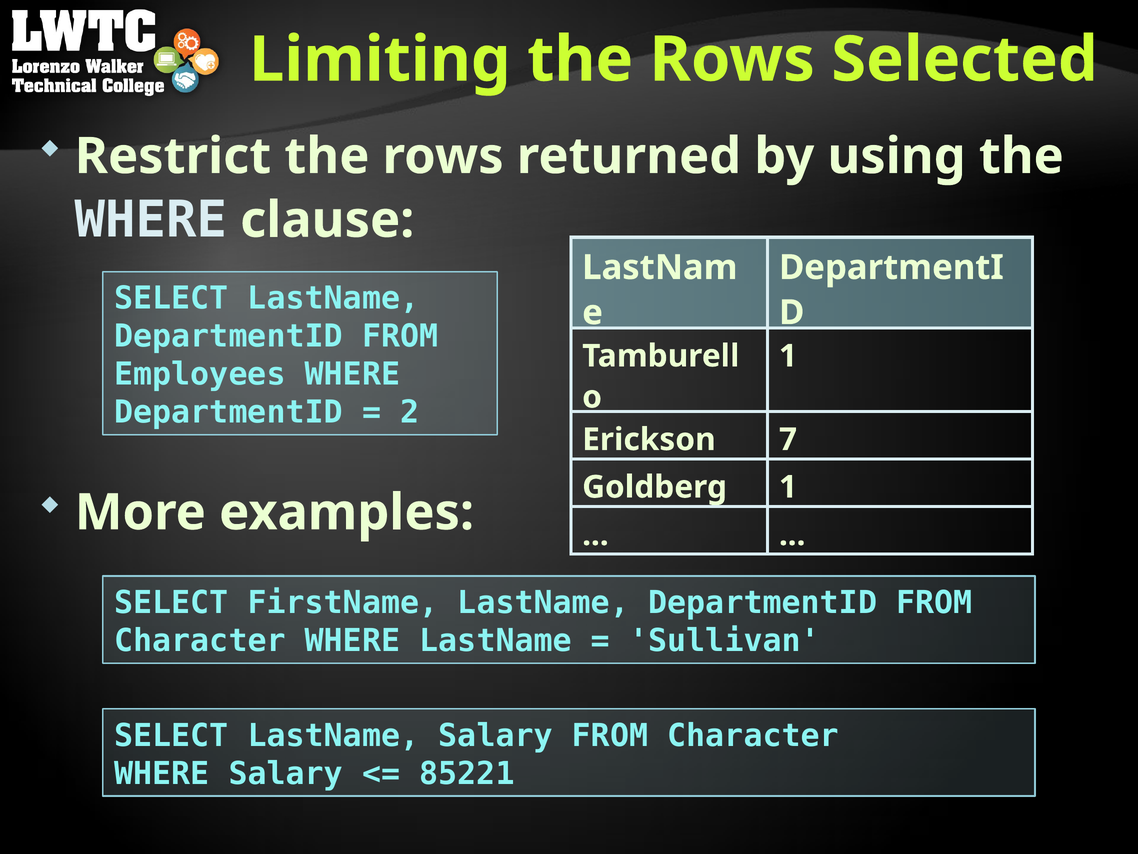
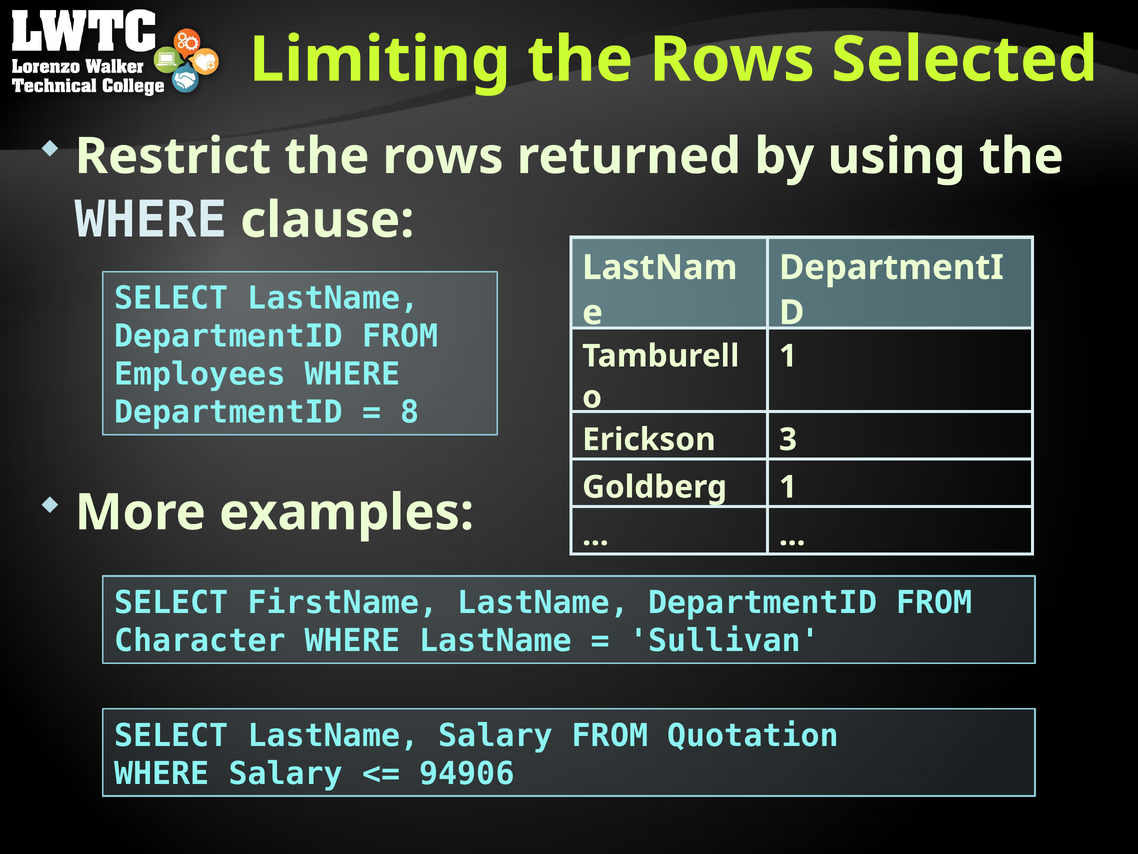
2: 2 -> 8 (410, 412)
7: 7 -> 3 (788, 439)
Salary FROM Character: Character -> Quotation (753, 735)
85221: 85221 -> 94906 (467, 773)
